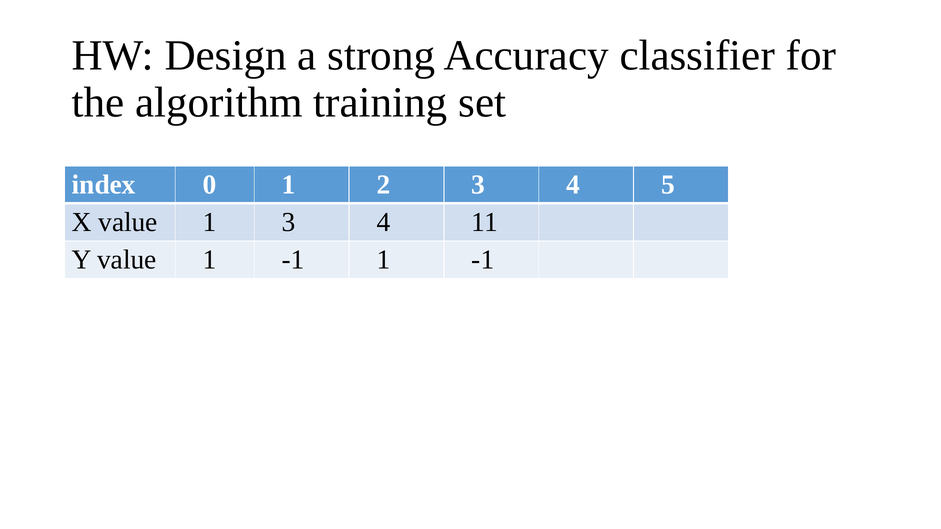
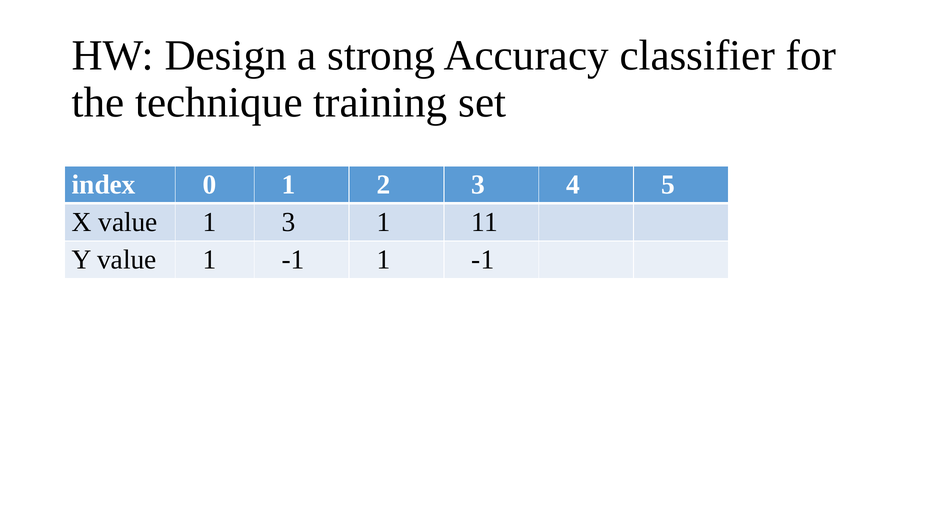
algorithm: algorithm -> technique (219, 102)
1 3 4: 4 -> 1 (384, 223)
